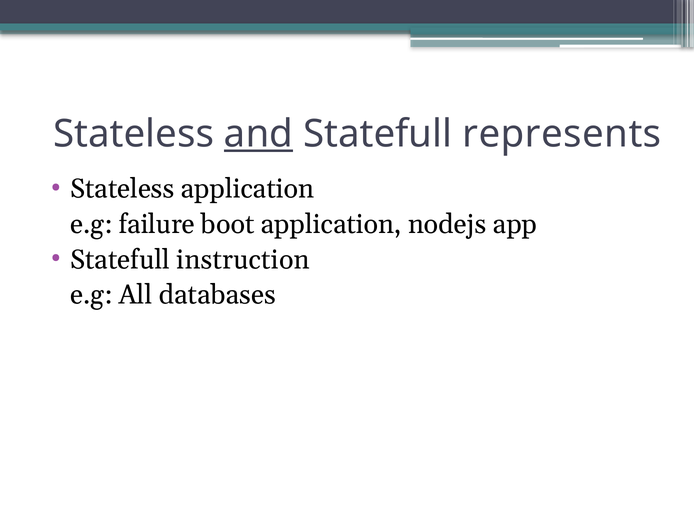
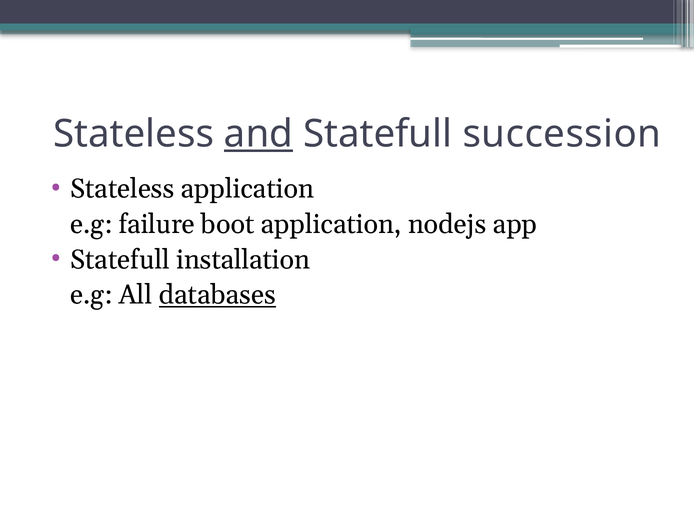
represents: represents -> succession (562, 134)
instruction: instruction -> installation (243, 259)
databases underline: none -> present (217, 295)
